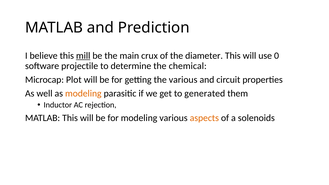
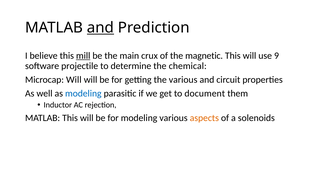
and underline: none -> present (100, 28)
diameter: diameter -> magnetic (204, 56)
0: 0 -> 9 (277, 56)
Microcap Plot: Plot -> Will (74, 80)
modeling colour: orange -> blue (83, 94)
generated: generated -> document (205, 94)
